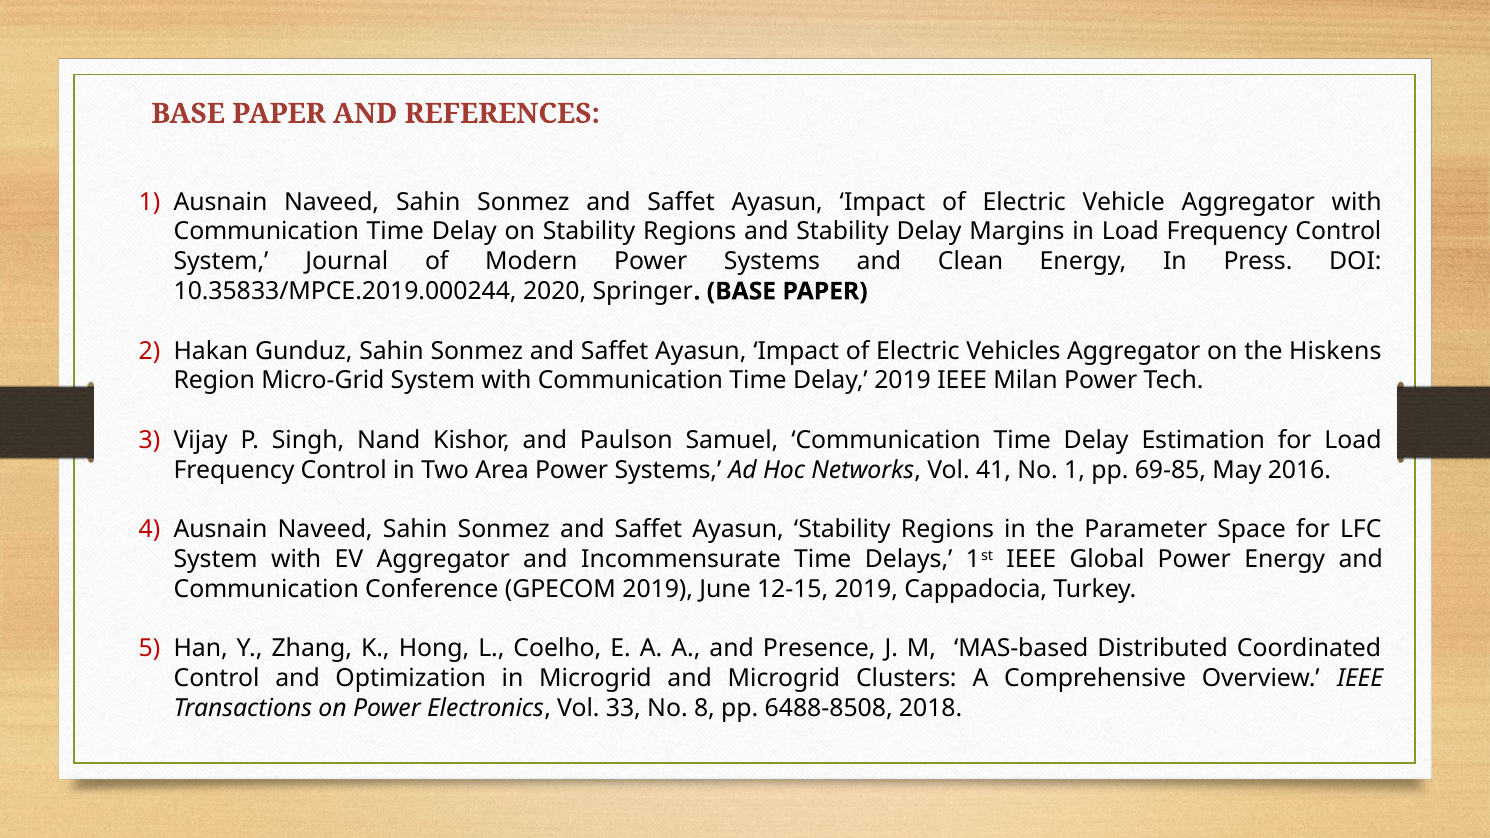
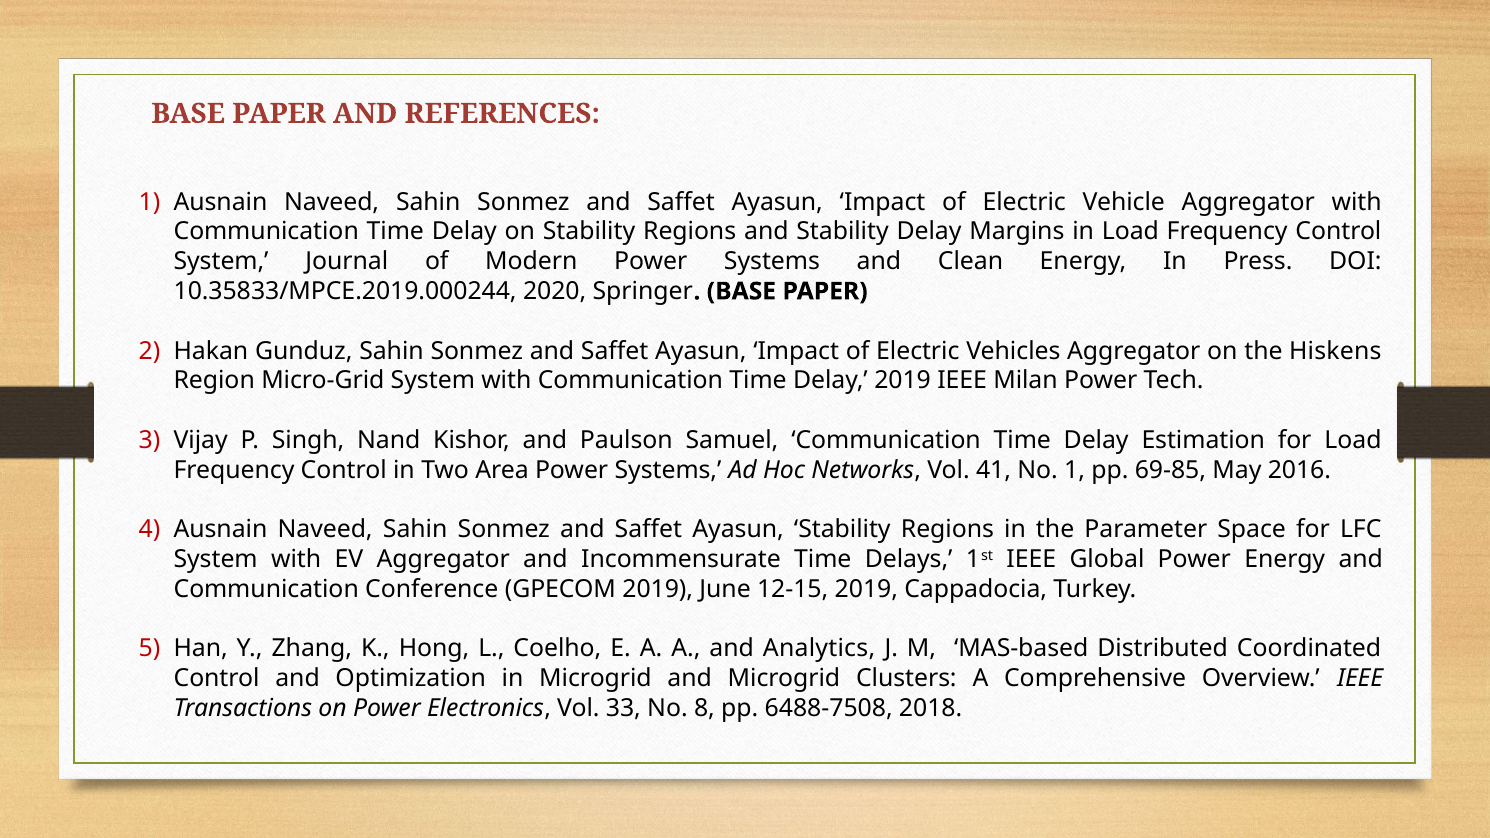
Presence: Presence -> Analytics (819, 649)
6488-8508: 6488-8508 -> 6488-7508 (829, 708)
